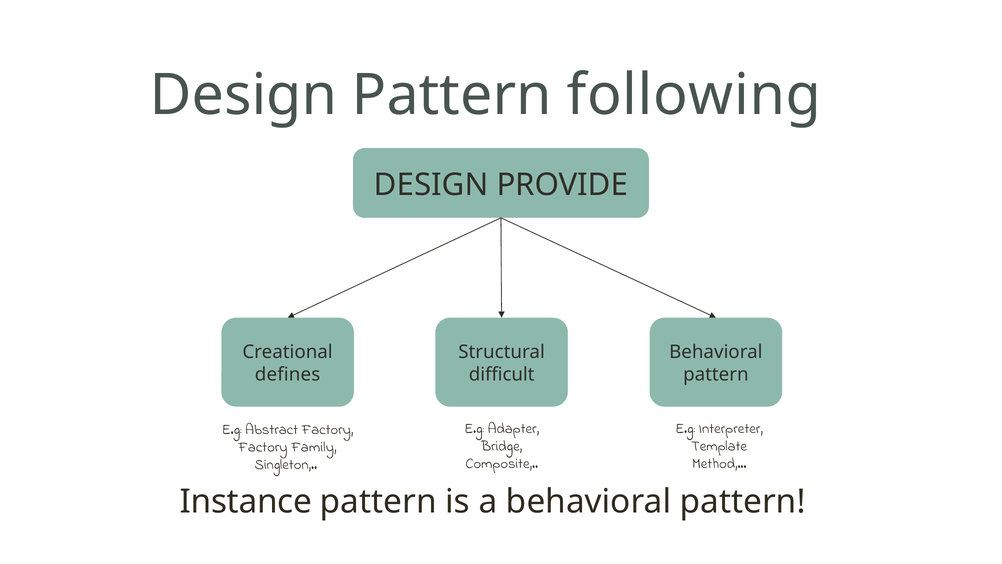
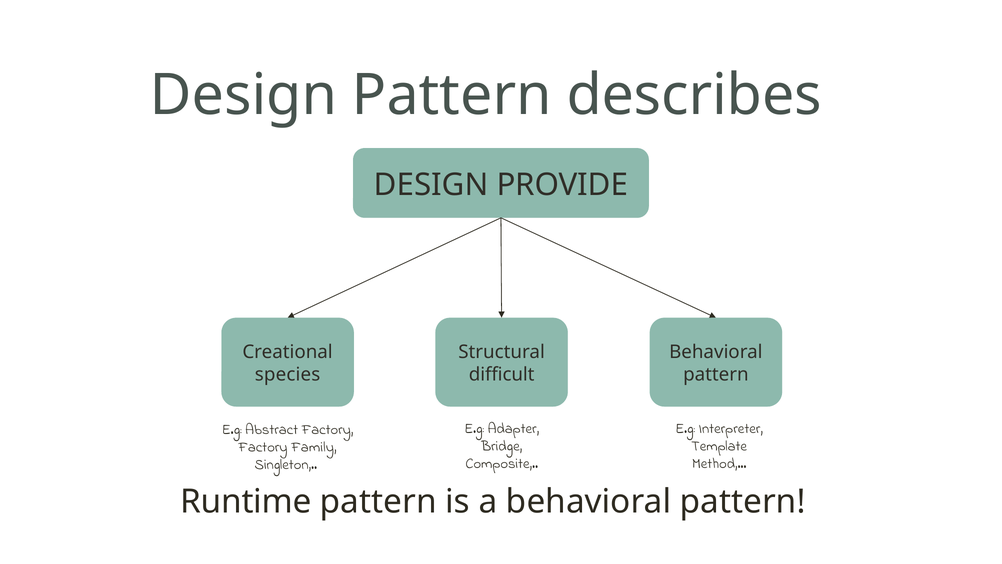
following: following -> describes (694, 95)
defines: defines -> species (288, 374)
Instance: Instance -> Runtime (246, 501)
